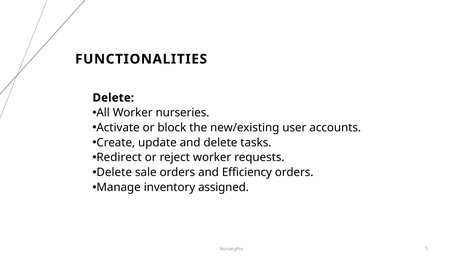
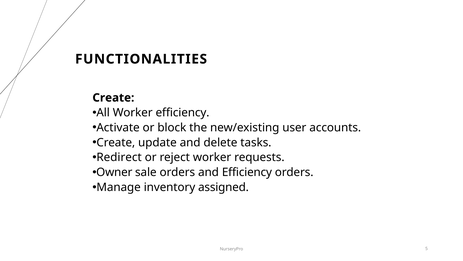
Delete: Delete -> Create (113, 98)
Worker nurseries: nurseries -> efficiency (183, 112)
Delete: Delete -> Owner (114, 172)
